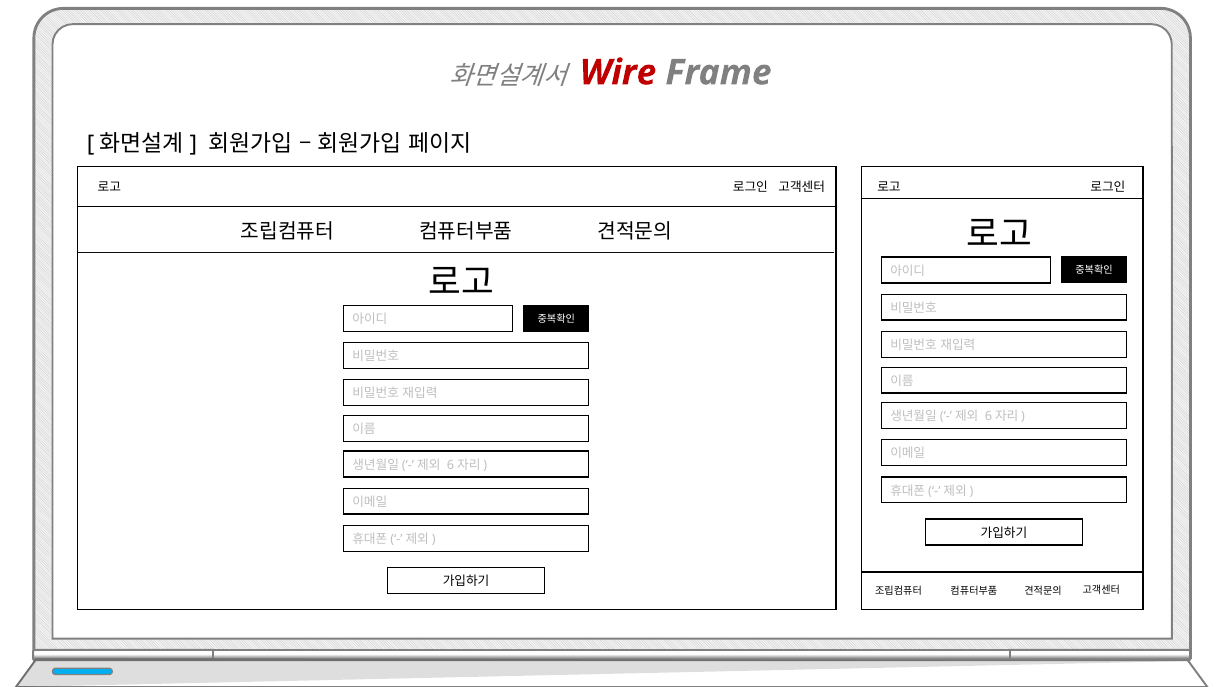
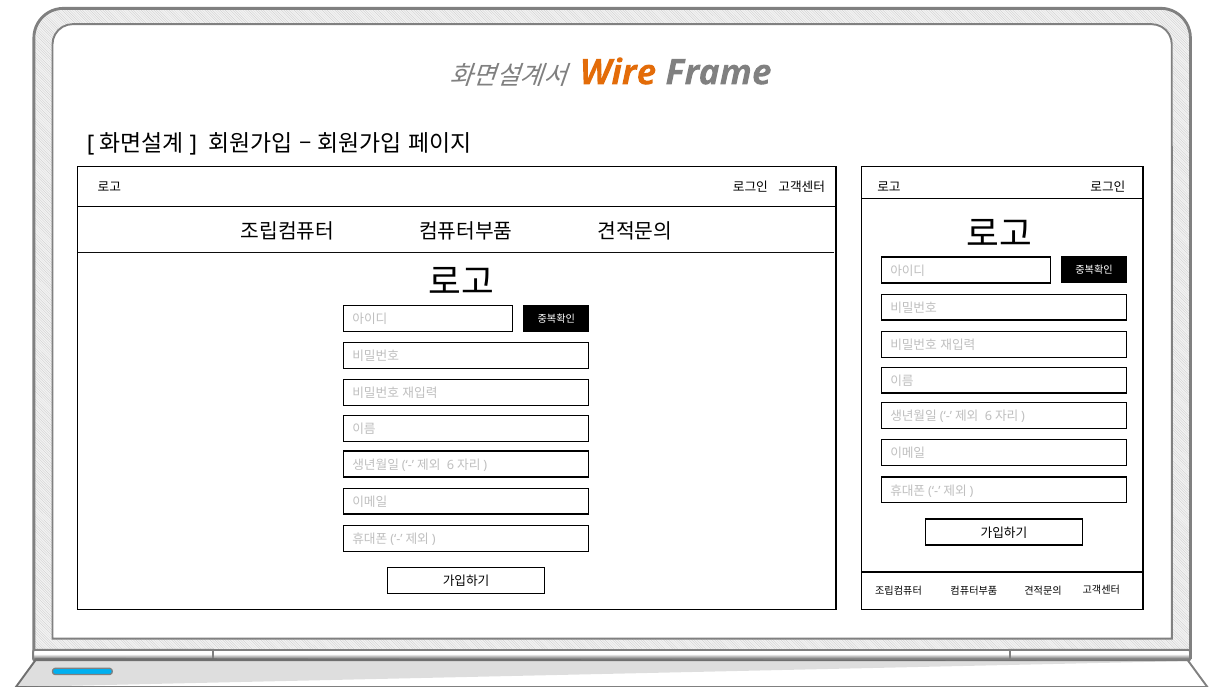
Wire colour: red -> orange (618, 73)
